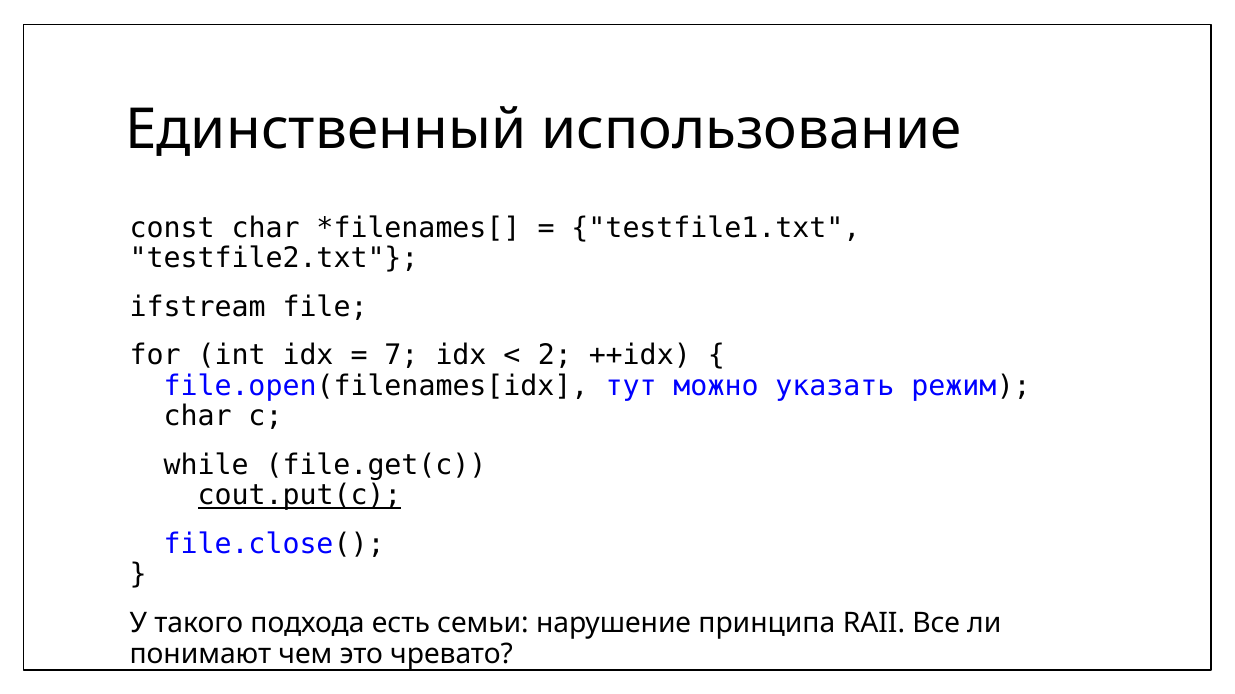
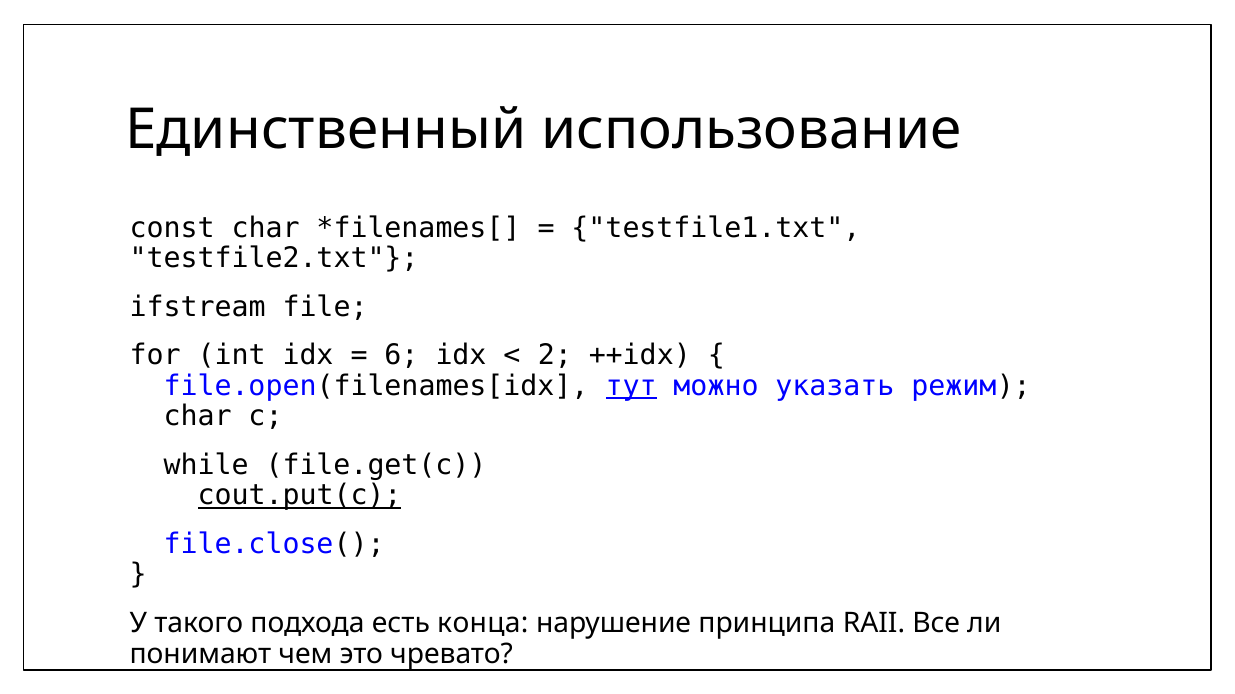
7: 7 -> 6 (401, 356)
тут underline: none -> present (631, 386)
семьи: семьи -> конца (483, 624)
